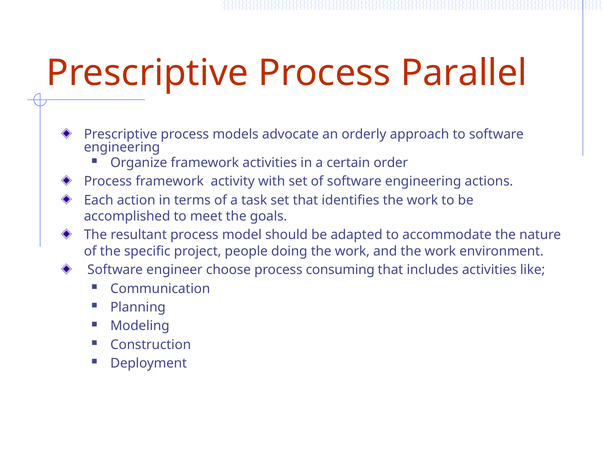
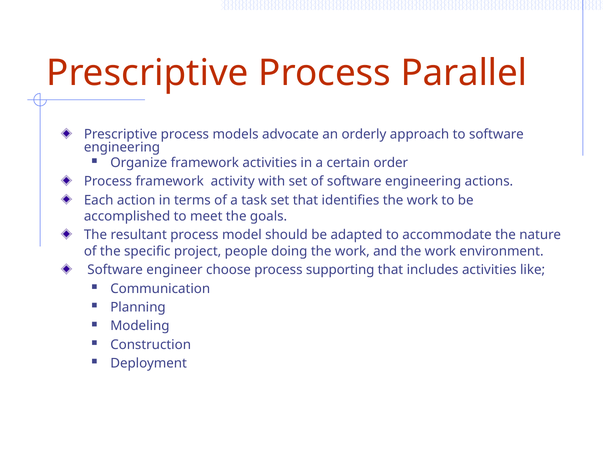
consuming: consuming -> supporting (340, 270)
